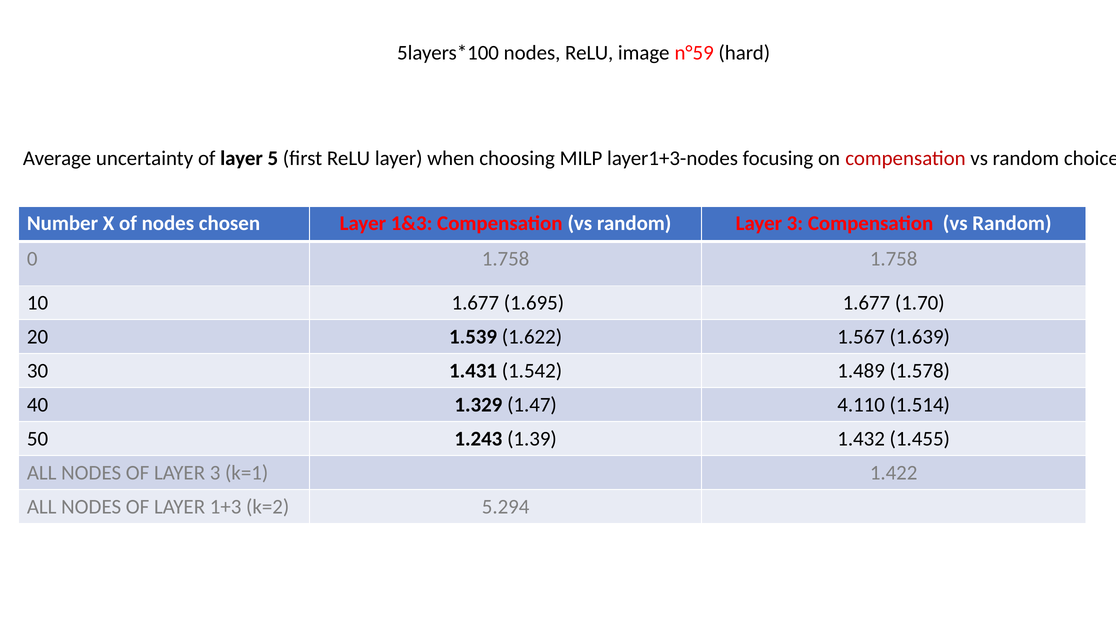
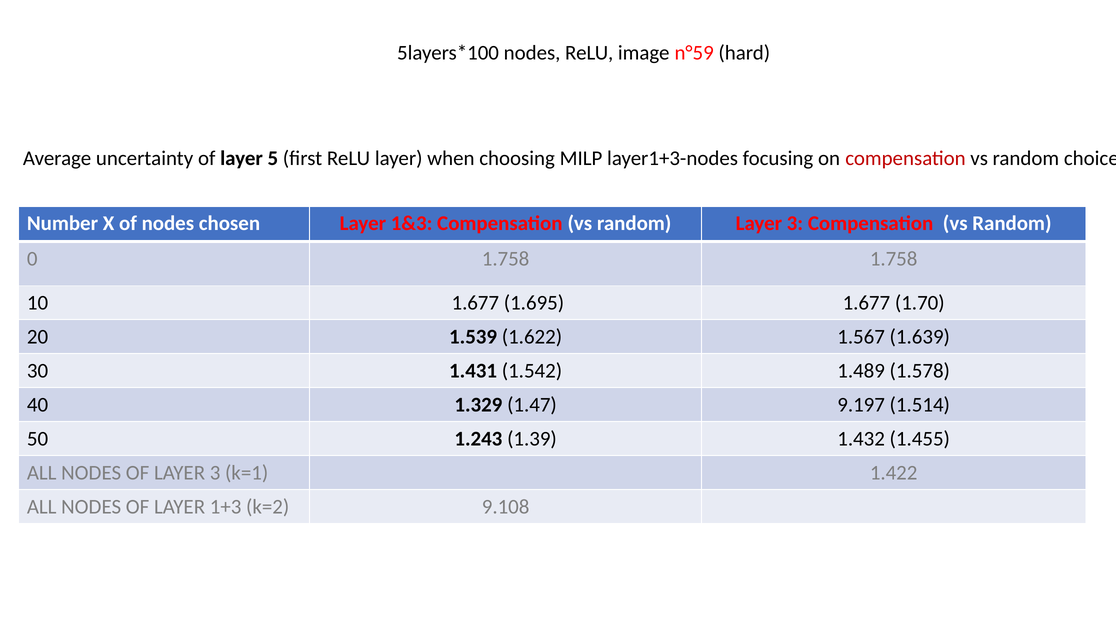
4.110: 4.110 -> 9.197 (861, 405)
5.294: 5.294 -> 9.108 (506, 506)
